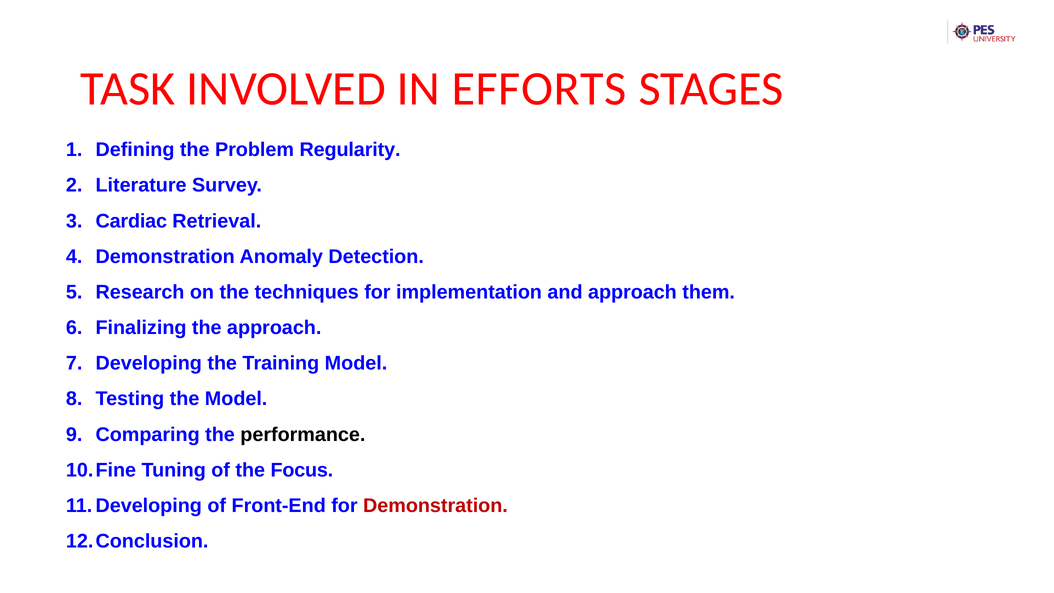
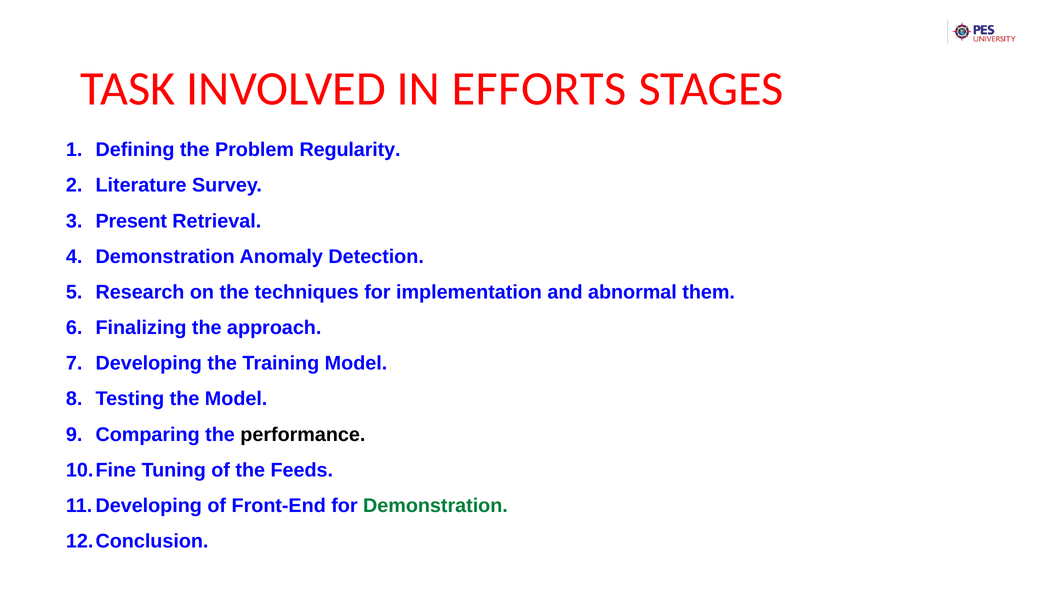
Cardiac: Cardiac -> Present (131, 221)
and approach: approach -> abnormal (632, 292)
Focus: Focus -> Feeds (302, 470)
Demonstration colour: red -> green (435, 506)
